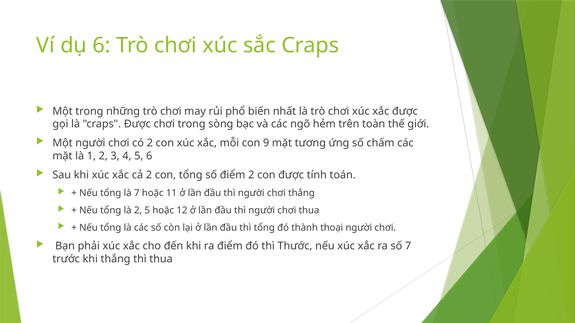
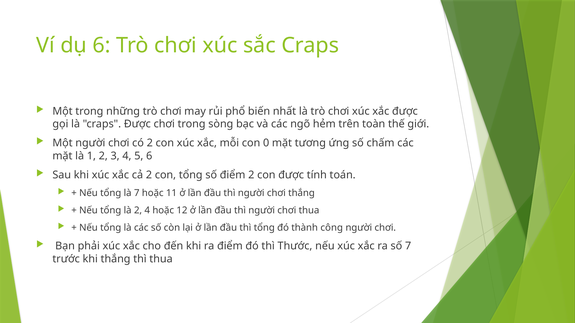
9: 9 -> 0 (266, 143)
2 5: 5 -> 4 (147, 211)
thoại: thoại -> công (332, 228)
